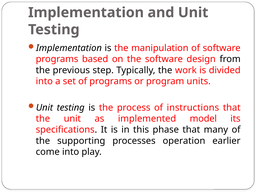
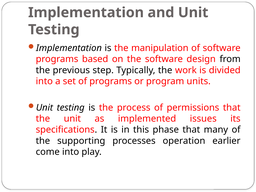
instructions: instructions -> permissions (193, 108)
model: model -> issues (203, 119)
